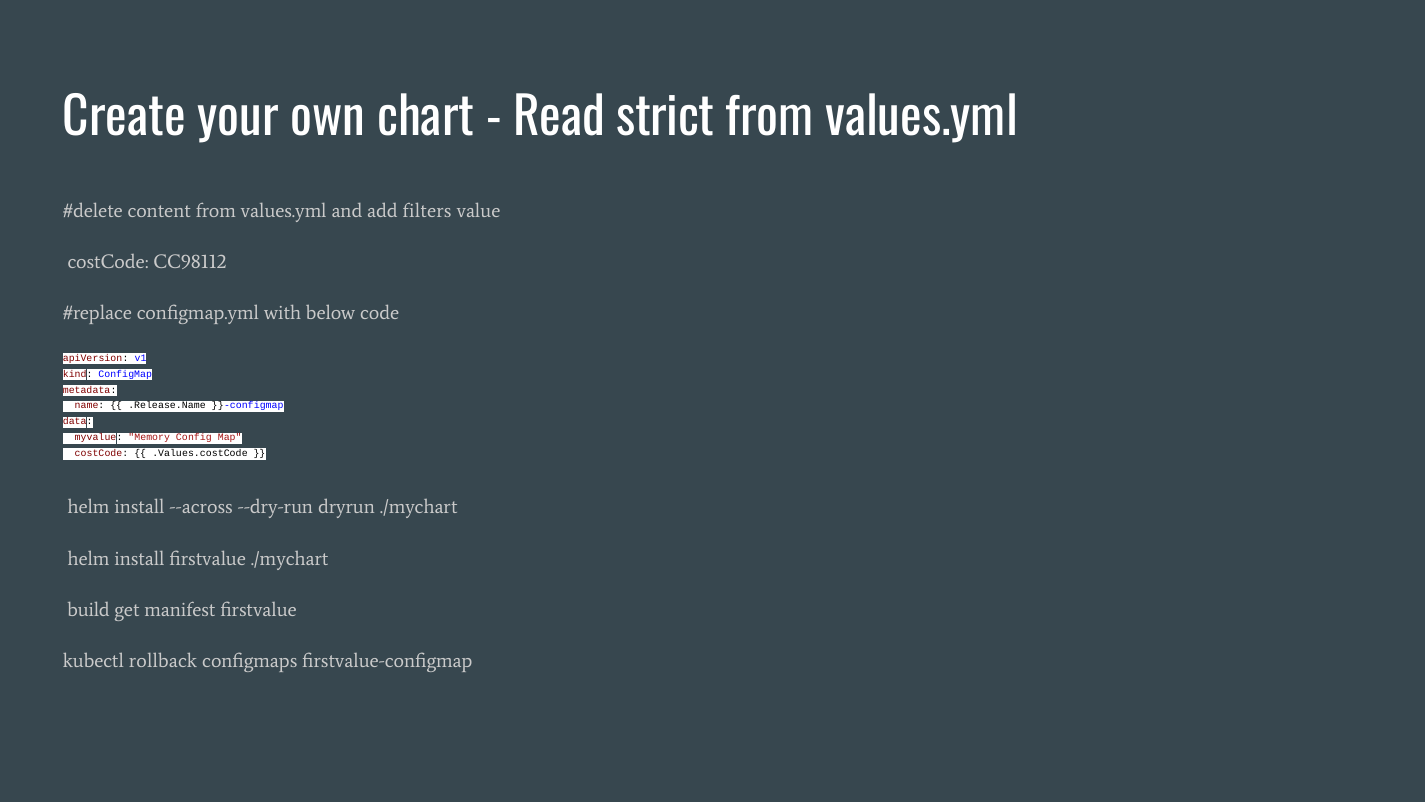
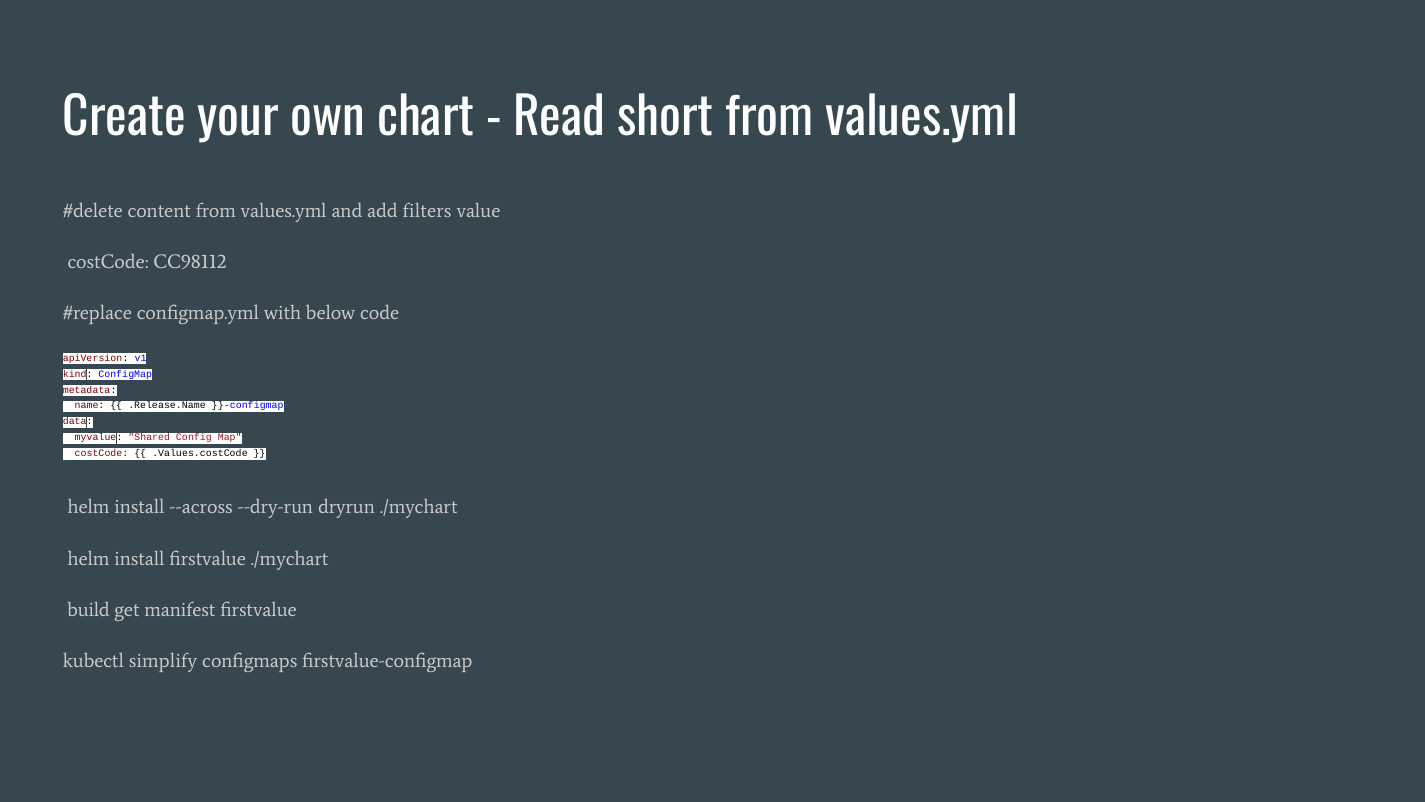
strict: strict -> short (665, 118)
Memory: Memory -> Shared (149, 437)
rollback: rollback -> simplify (163, 660)
